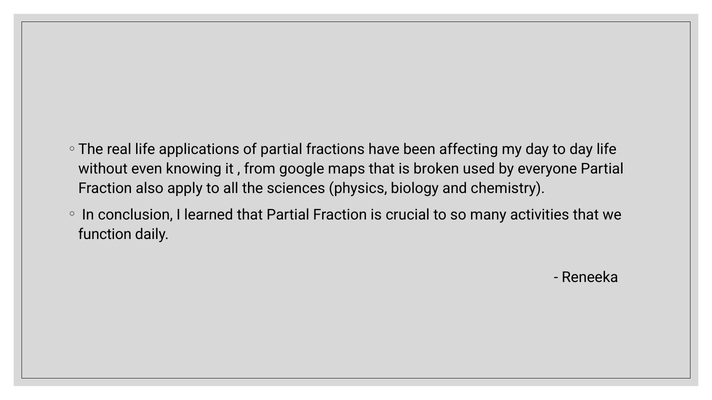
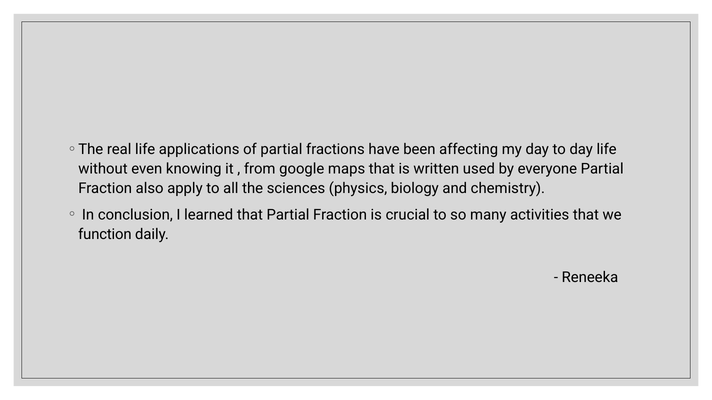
broken: broken -> written (436, 169)
